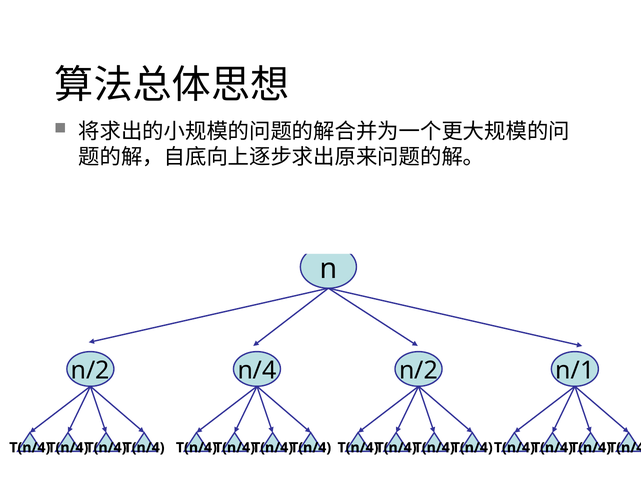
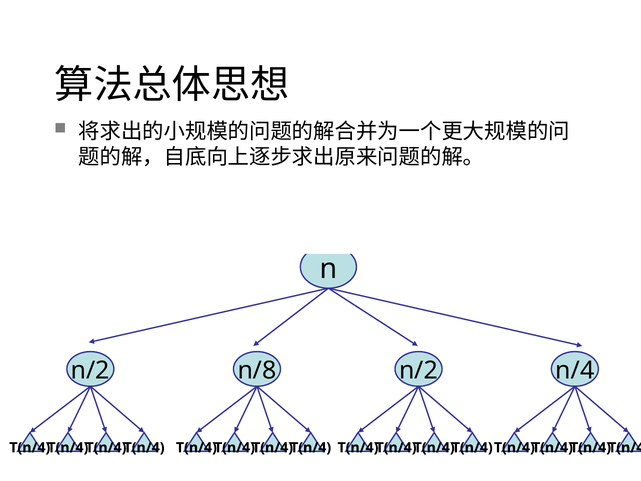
n/4: n/4 -> n/8 (257, 370)
n/1: n/1 -> n/4 (575, 370)
